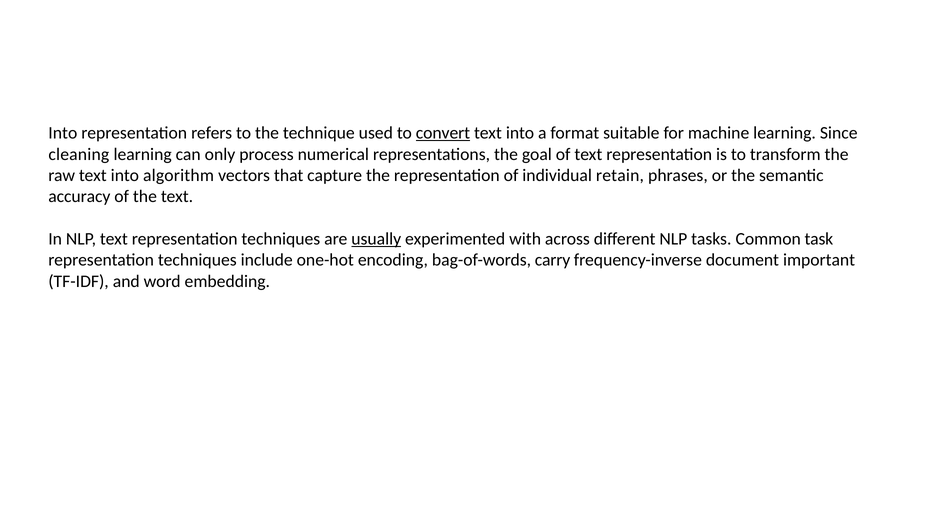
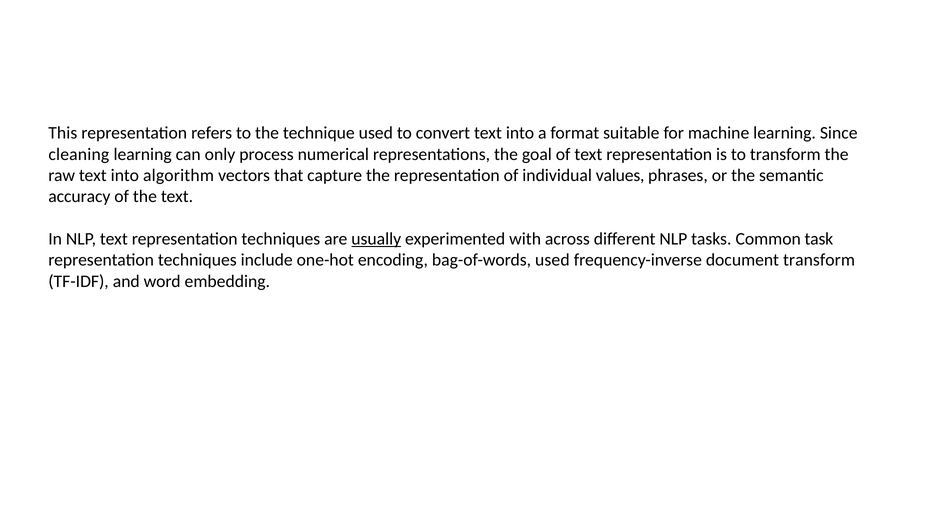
Into: Into -> This (63, 133)
convert underline: present -> none (443, 133)
retain: retain -> values (620, 176)
bag-of-words carry: carry -> used (552, 260)
document important: important -> transform (819, 260)
